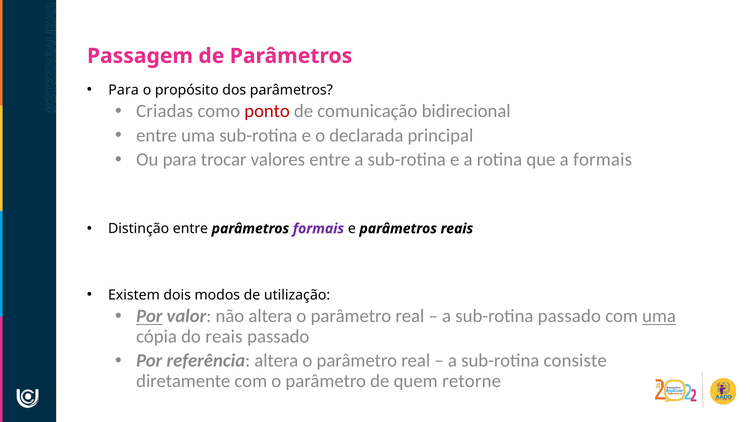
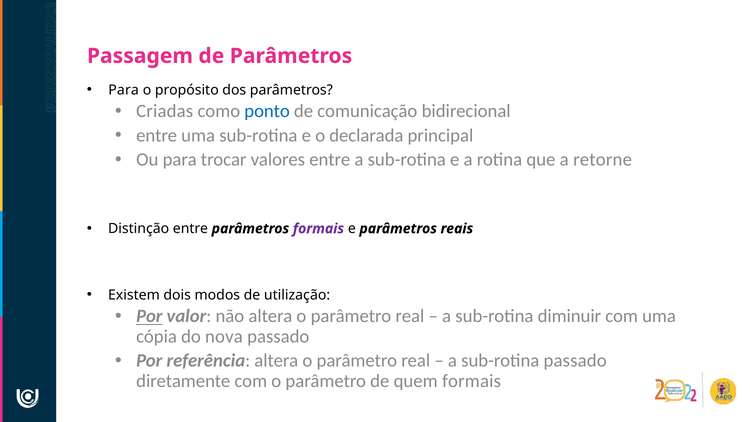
ponto colour: red -> blue (267, 111)
a formais: formais -> retorne (603, 160)
sub-rotina passado: passado -> diminuir (569, 316)
uma underline: present -> none (659, 316)
do reais: reais -> nova (224, 336)
sub-rotina consiste: consiste -> passado (575, 361)
quem retorne: retorne -> formais (472, 381)
